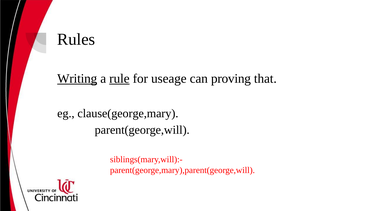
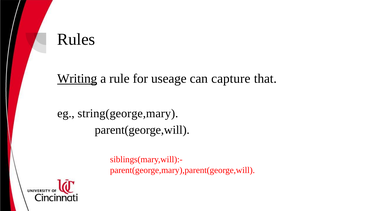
rule underline: present -> none (119, 78)
proving: proving -> capture (231, 78)
clause(george,mary: clause(george,mary -> string(george,mary (128, 113)
